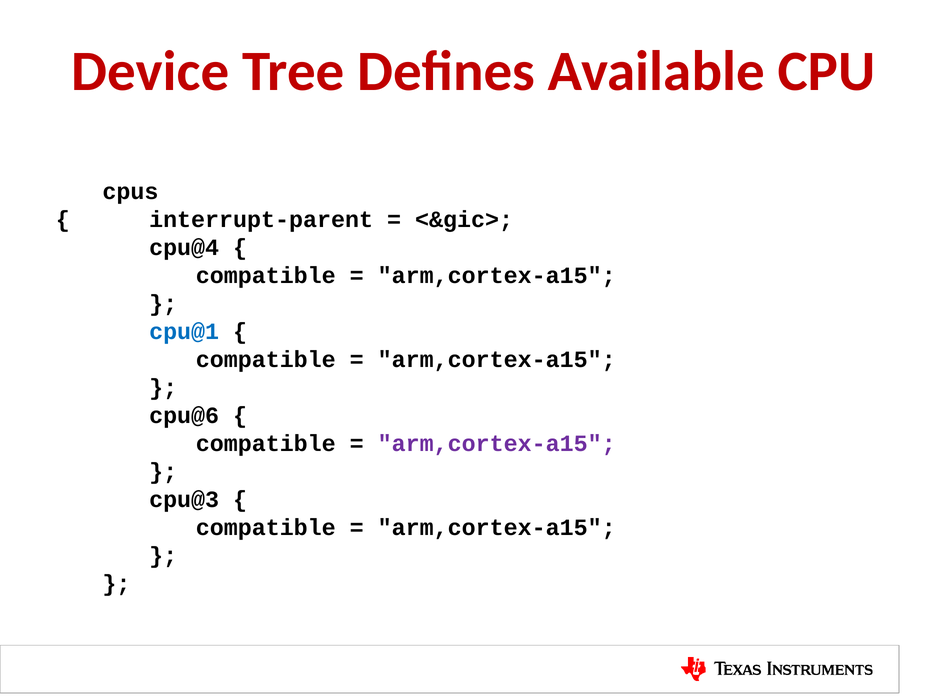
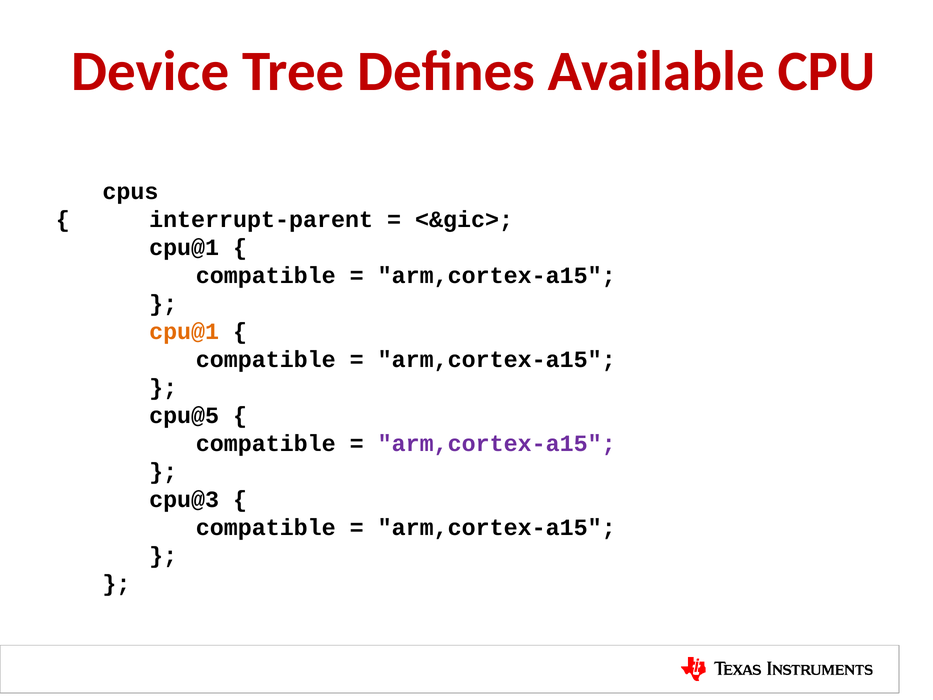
cpu@4: cpu@4 -> cpu@1 (184, 247)
cpu@1 colour: blue -> orange (184, 331)
cpu@6: cpu@6 -> cpu@5 (184, 415)
